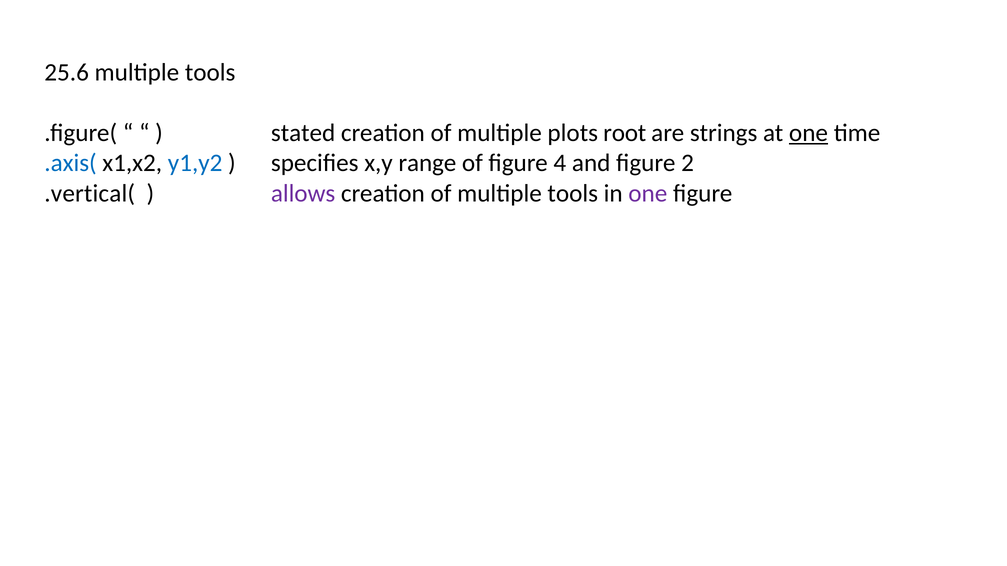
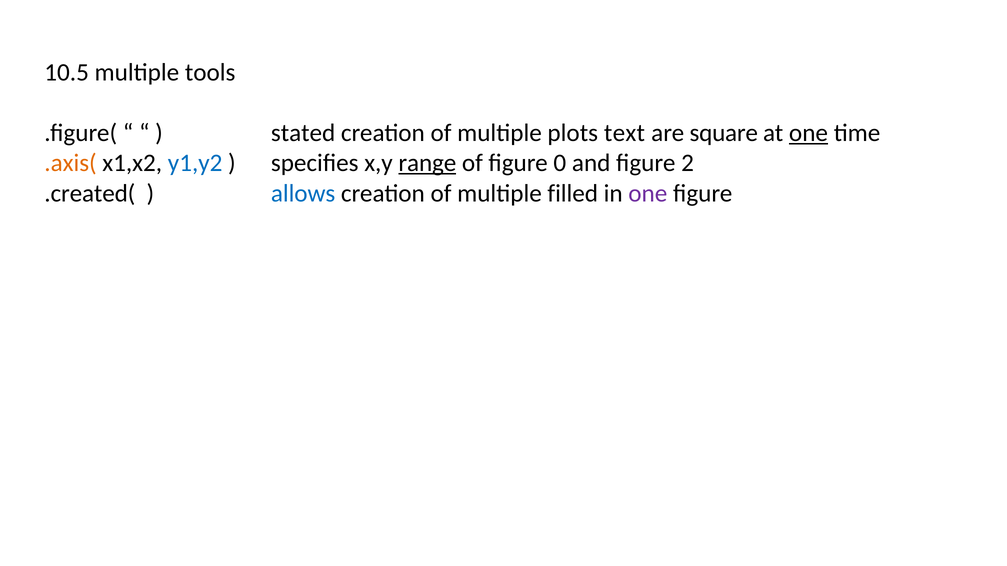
25.6: 25.6 -> 10.5 (67, 73)
root: root -> text (624, 133)
strings: strings -> square (724, 133)
.axis( colour: blue -> orange (71, 163)
range underline: none -> present (427, 163)
4: 4 -> 0 (560, 163)
.vertical(: .vertical( -> .created( (90, 193)
allows colour: purple -> blue (303, 193)
of multiple tools: tools -> filled (573, 193)
